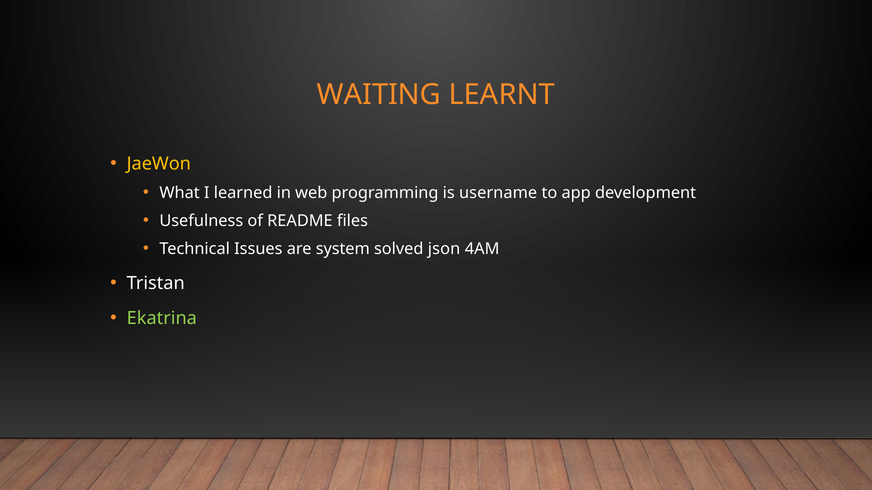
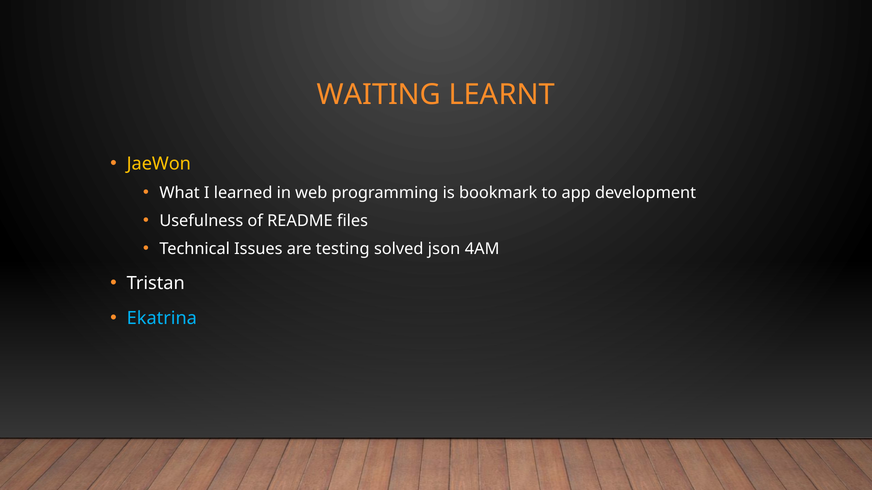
username: username -> bookmark (498, 193)
system: system -> testing (343, 249)
Ekatrina colour: light green -> light blue (162, 319)
